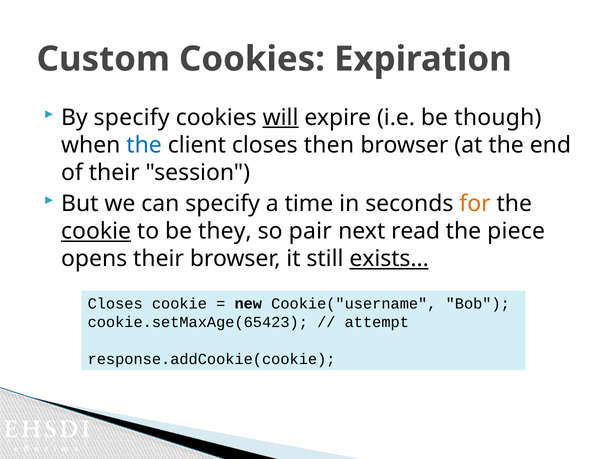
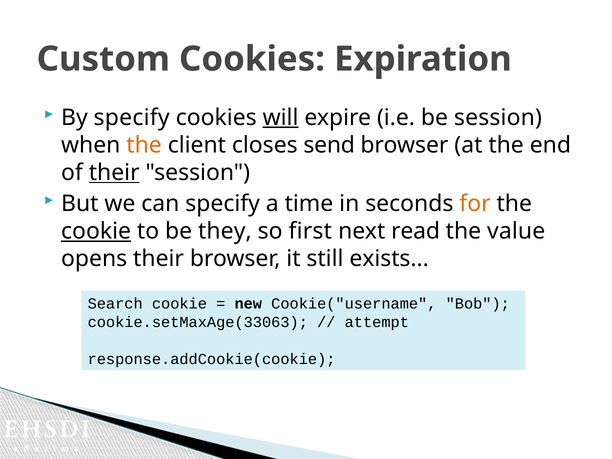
be though: though -> session (498, 118)
the colour: blue -> orange (144, 145)
then: then -> send (329, 145)
their underline: none -> present (114, 173)
pair: pair -> first (310, 231)
piece: piece -> value (516, 231)
exists underline: present -> none (389, 259)
Closes: Closes -> Search (115, 304)
cookie.setMaxAge(65423: cookie.setMaxAge(65423 -> cookie.setMaxAge(33063 (198, 322)
